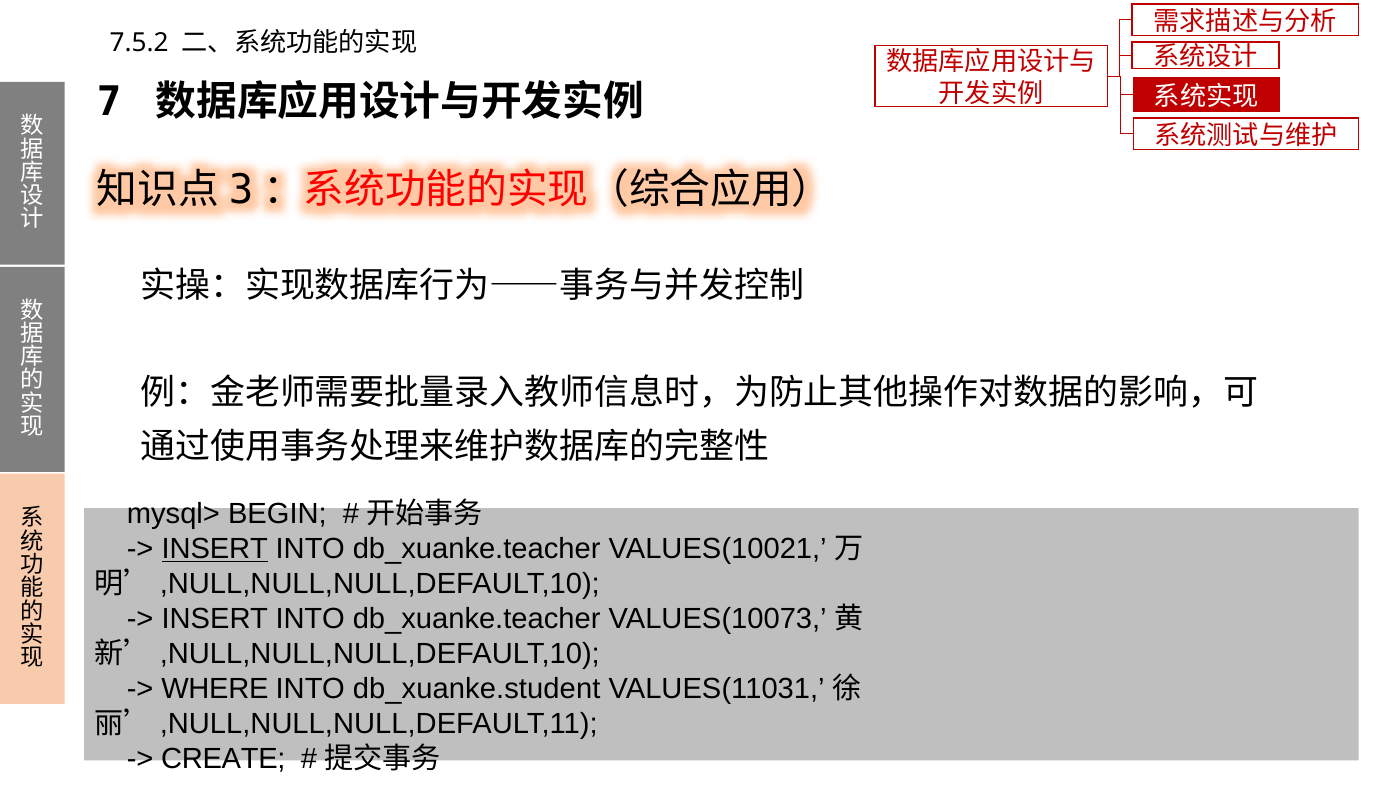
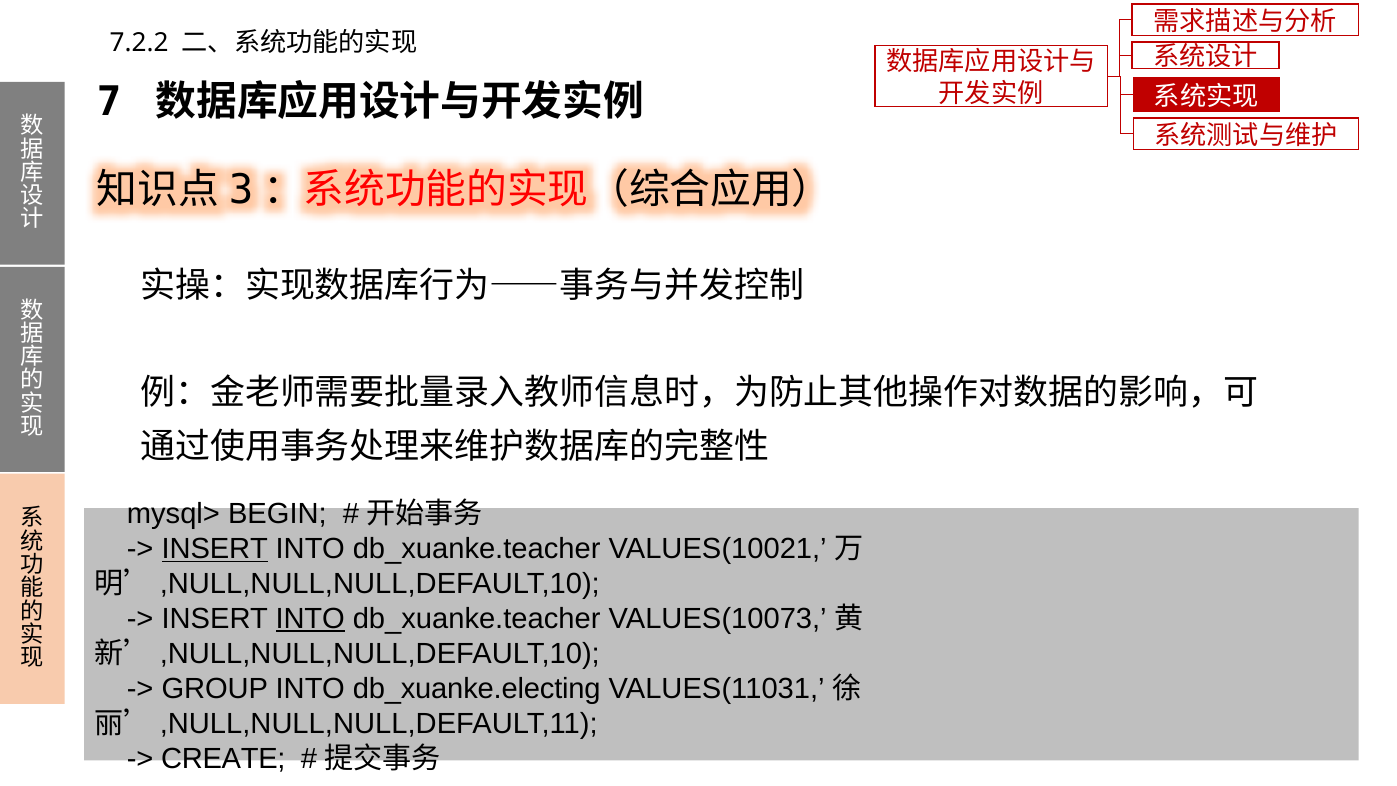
7.5.2: 7.5.2 -> 7.2.2 (139, 43)
INTO underline: none -> present (310, 619)
WHERE: WHERE -> GROUP (215, 689)
db_xuanke.student: db_xuanke.student -> db_xuanke.electing (477, 689)
